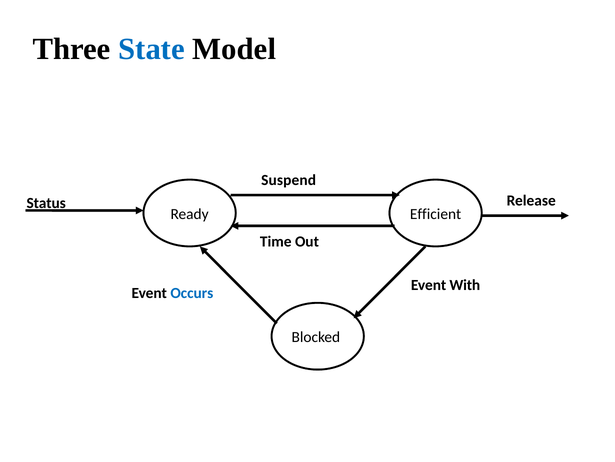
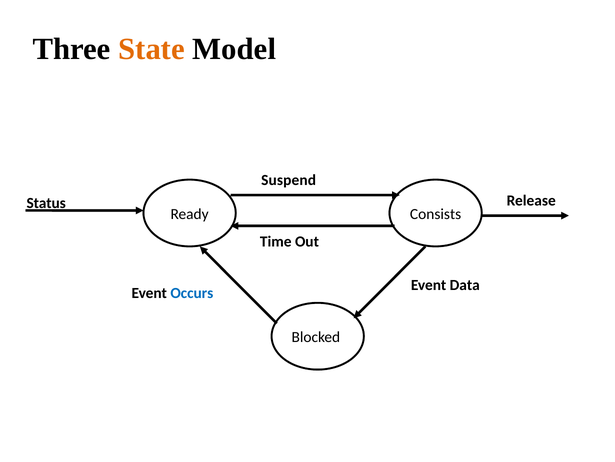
State colour: blue -> orange (151, 49)
Efficient: Efficient -> Consists (436, 214)
With: With -> Data (465, 285)
